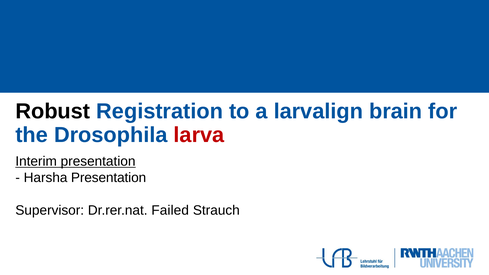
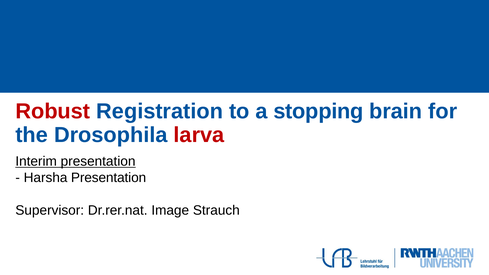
Robust colour: black -> red (53, 111)
larvalign: larvalign -> stopping (318, 111)
Failed: Failed -> Image (170, 210)
